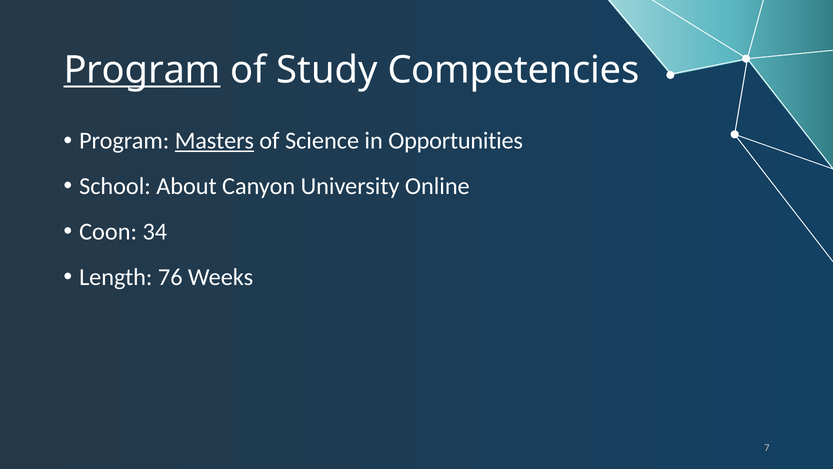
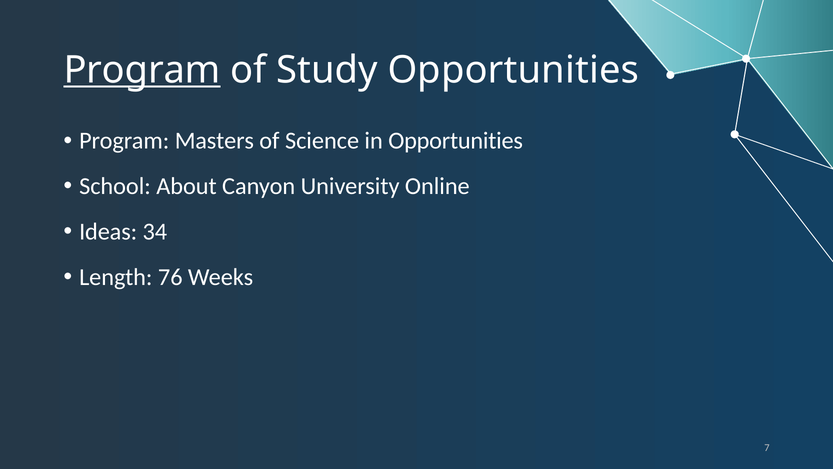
Study Competencies: Competencies -> Opportunities (513, 70)
Masters underline: present -> none (214, 141)
Coon: Coon -> Ideas (108, 231)
